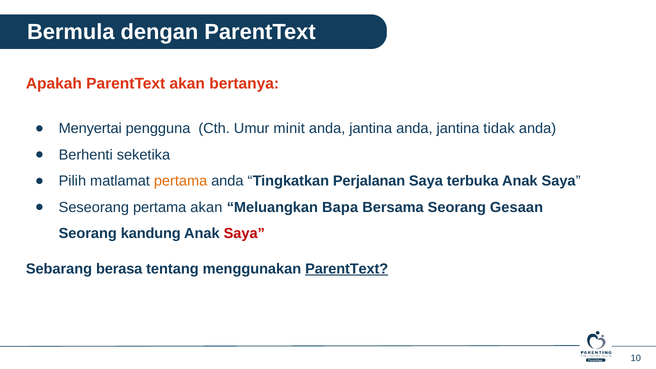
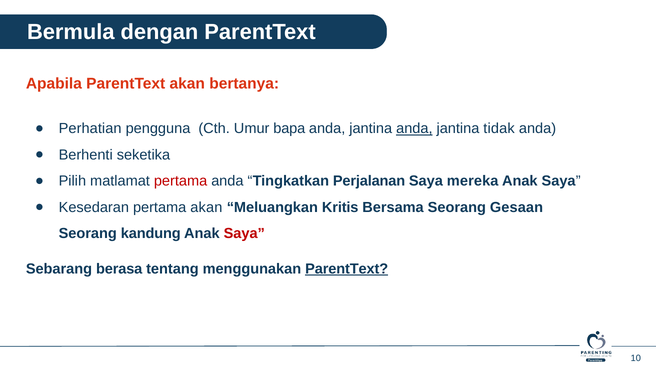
Apakah: Apakah -> Apabila (54, 83)
Menyertai: Menyertai -> Perhatian (90, 129)
minit: minit -> bapa (289, 129)
anda underline: none -> present (414, 129)
pertama colour: orange -> red (181, 181)
terbuka: terbuka -> mereka (473, 181)
Seseorang: Seseorang -> Kesedaran (94, 207)
Bapa: Bapa -> Kritis (340, 207)
